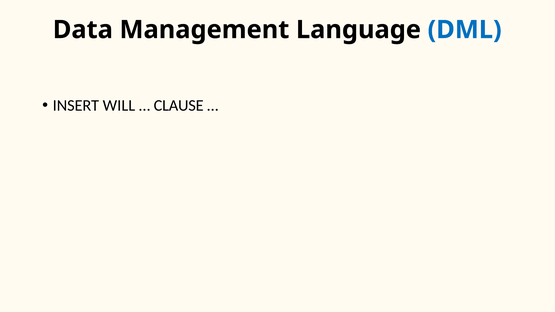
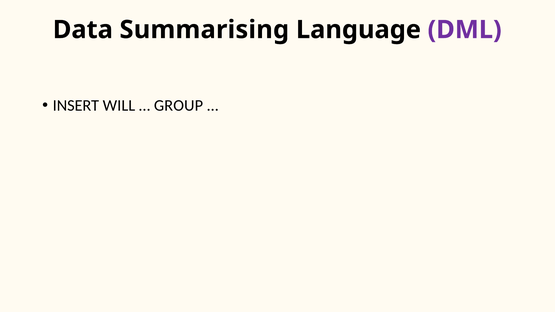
Management: Management -> Summarising (204, 30)
DML colour: blue -> purple (465, 30)
CLAUSE: CLAUSE -> GROUP (178, 106)
